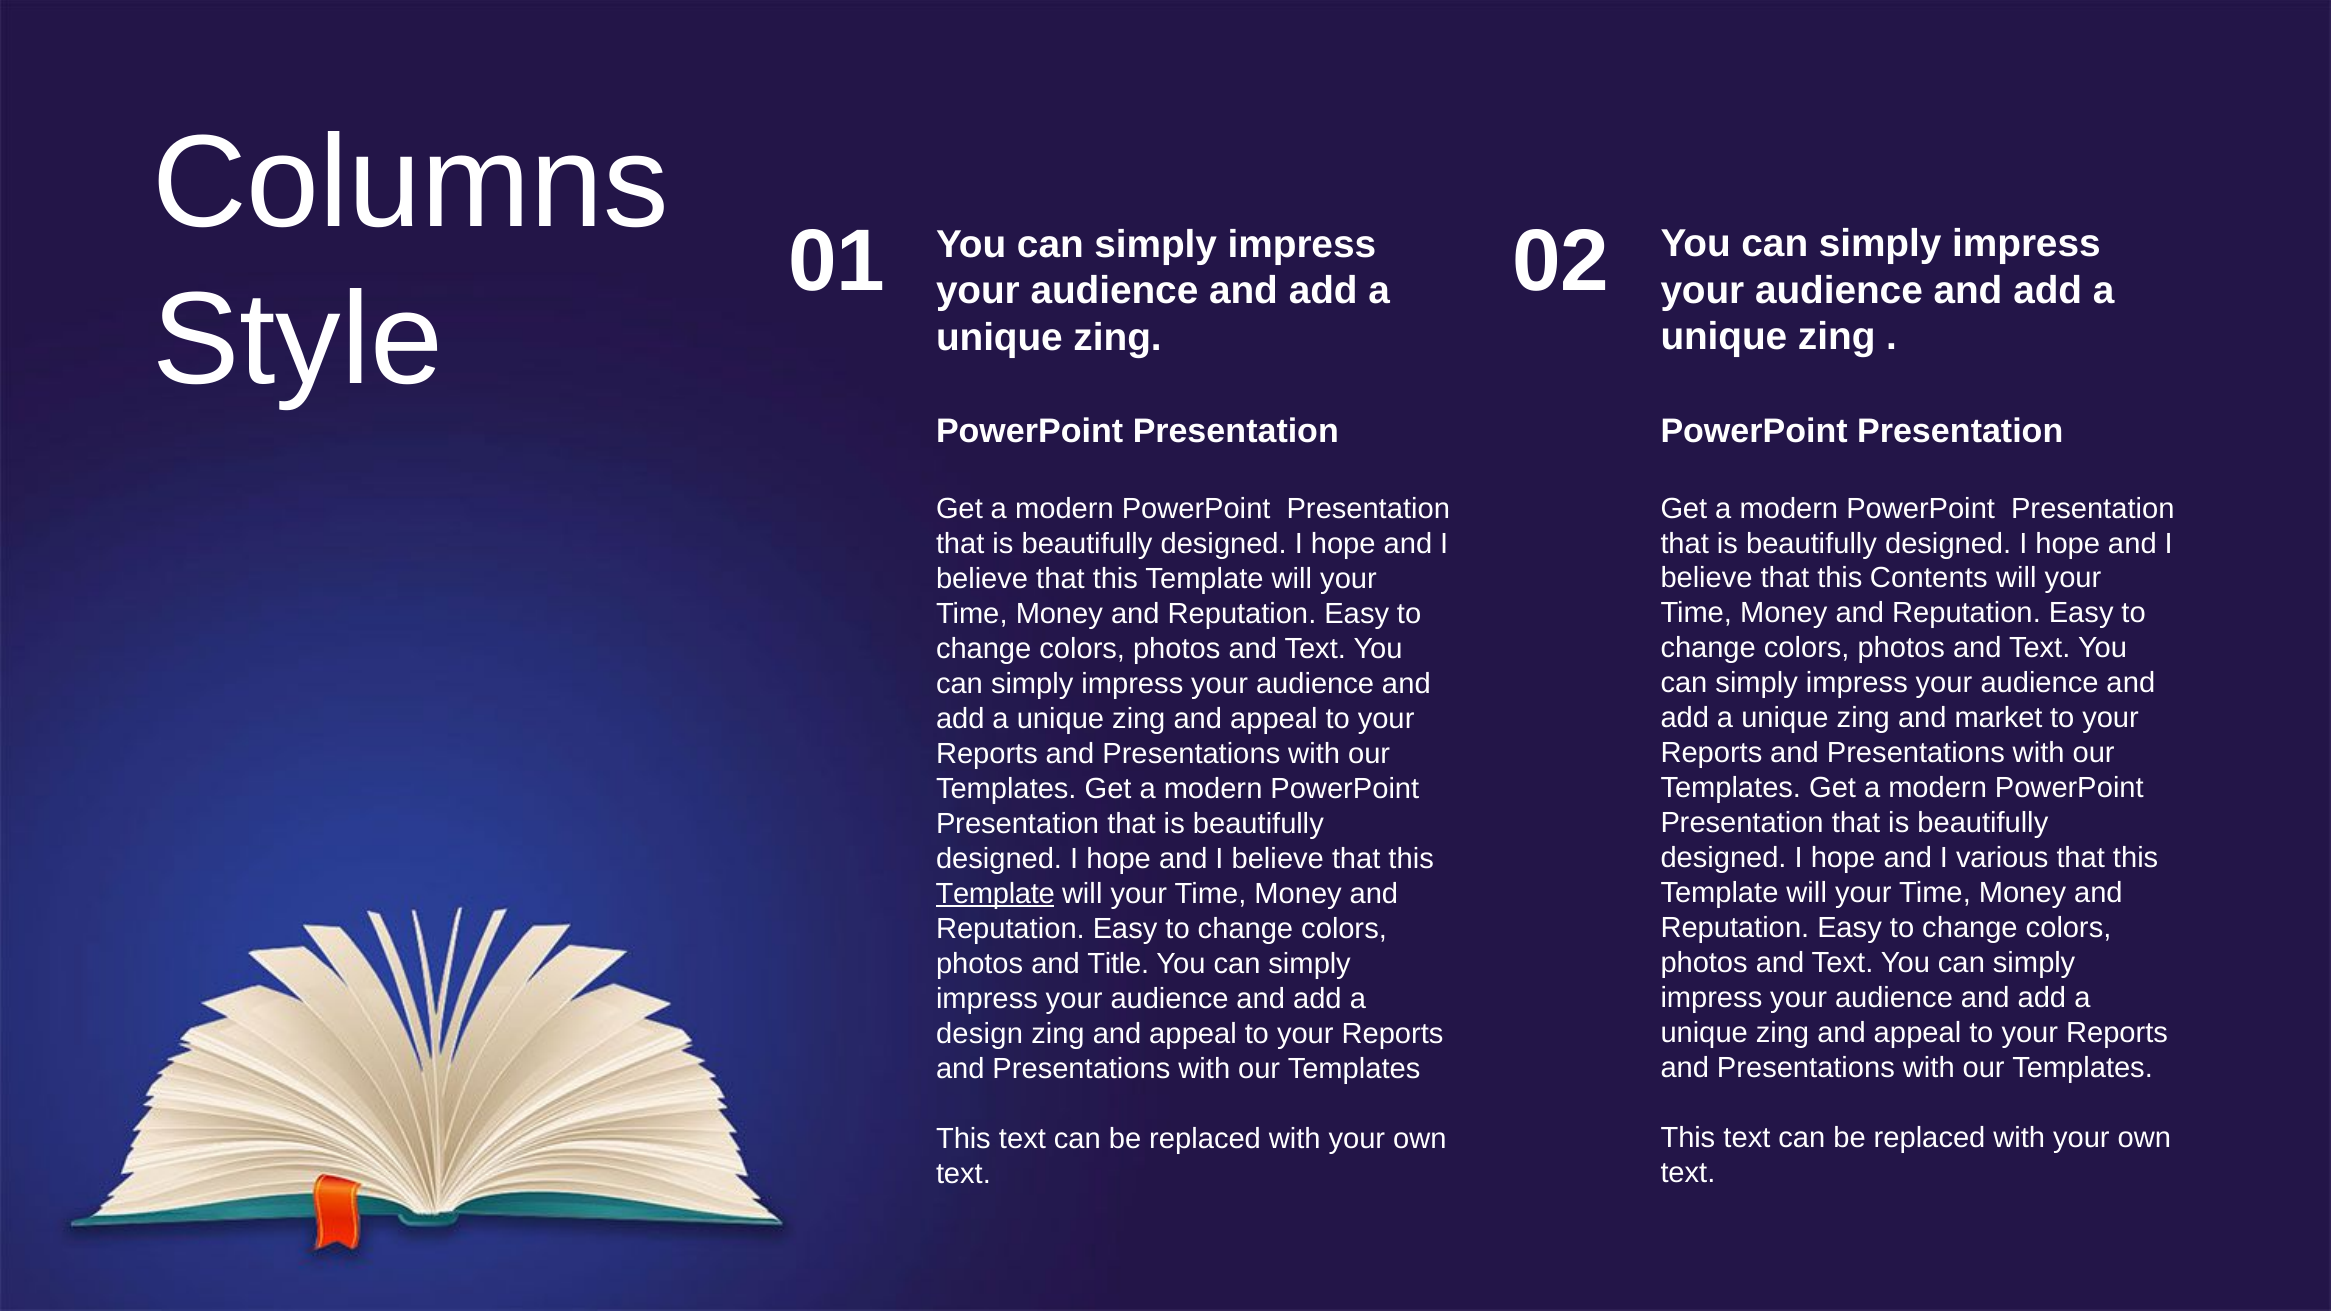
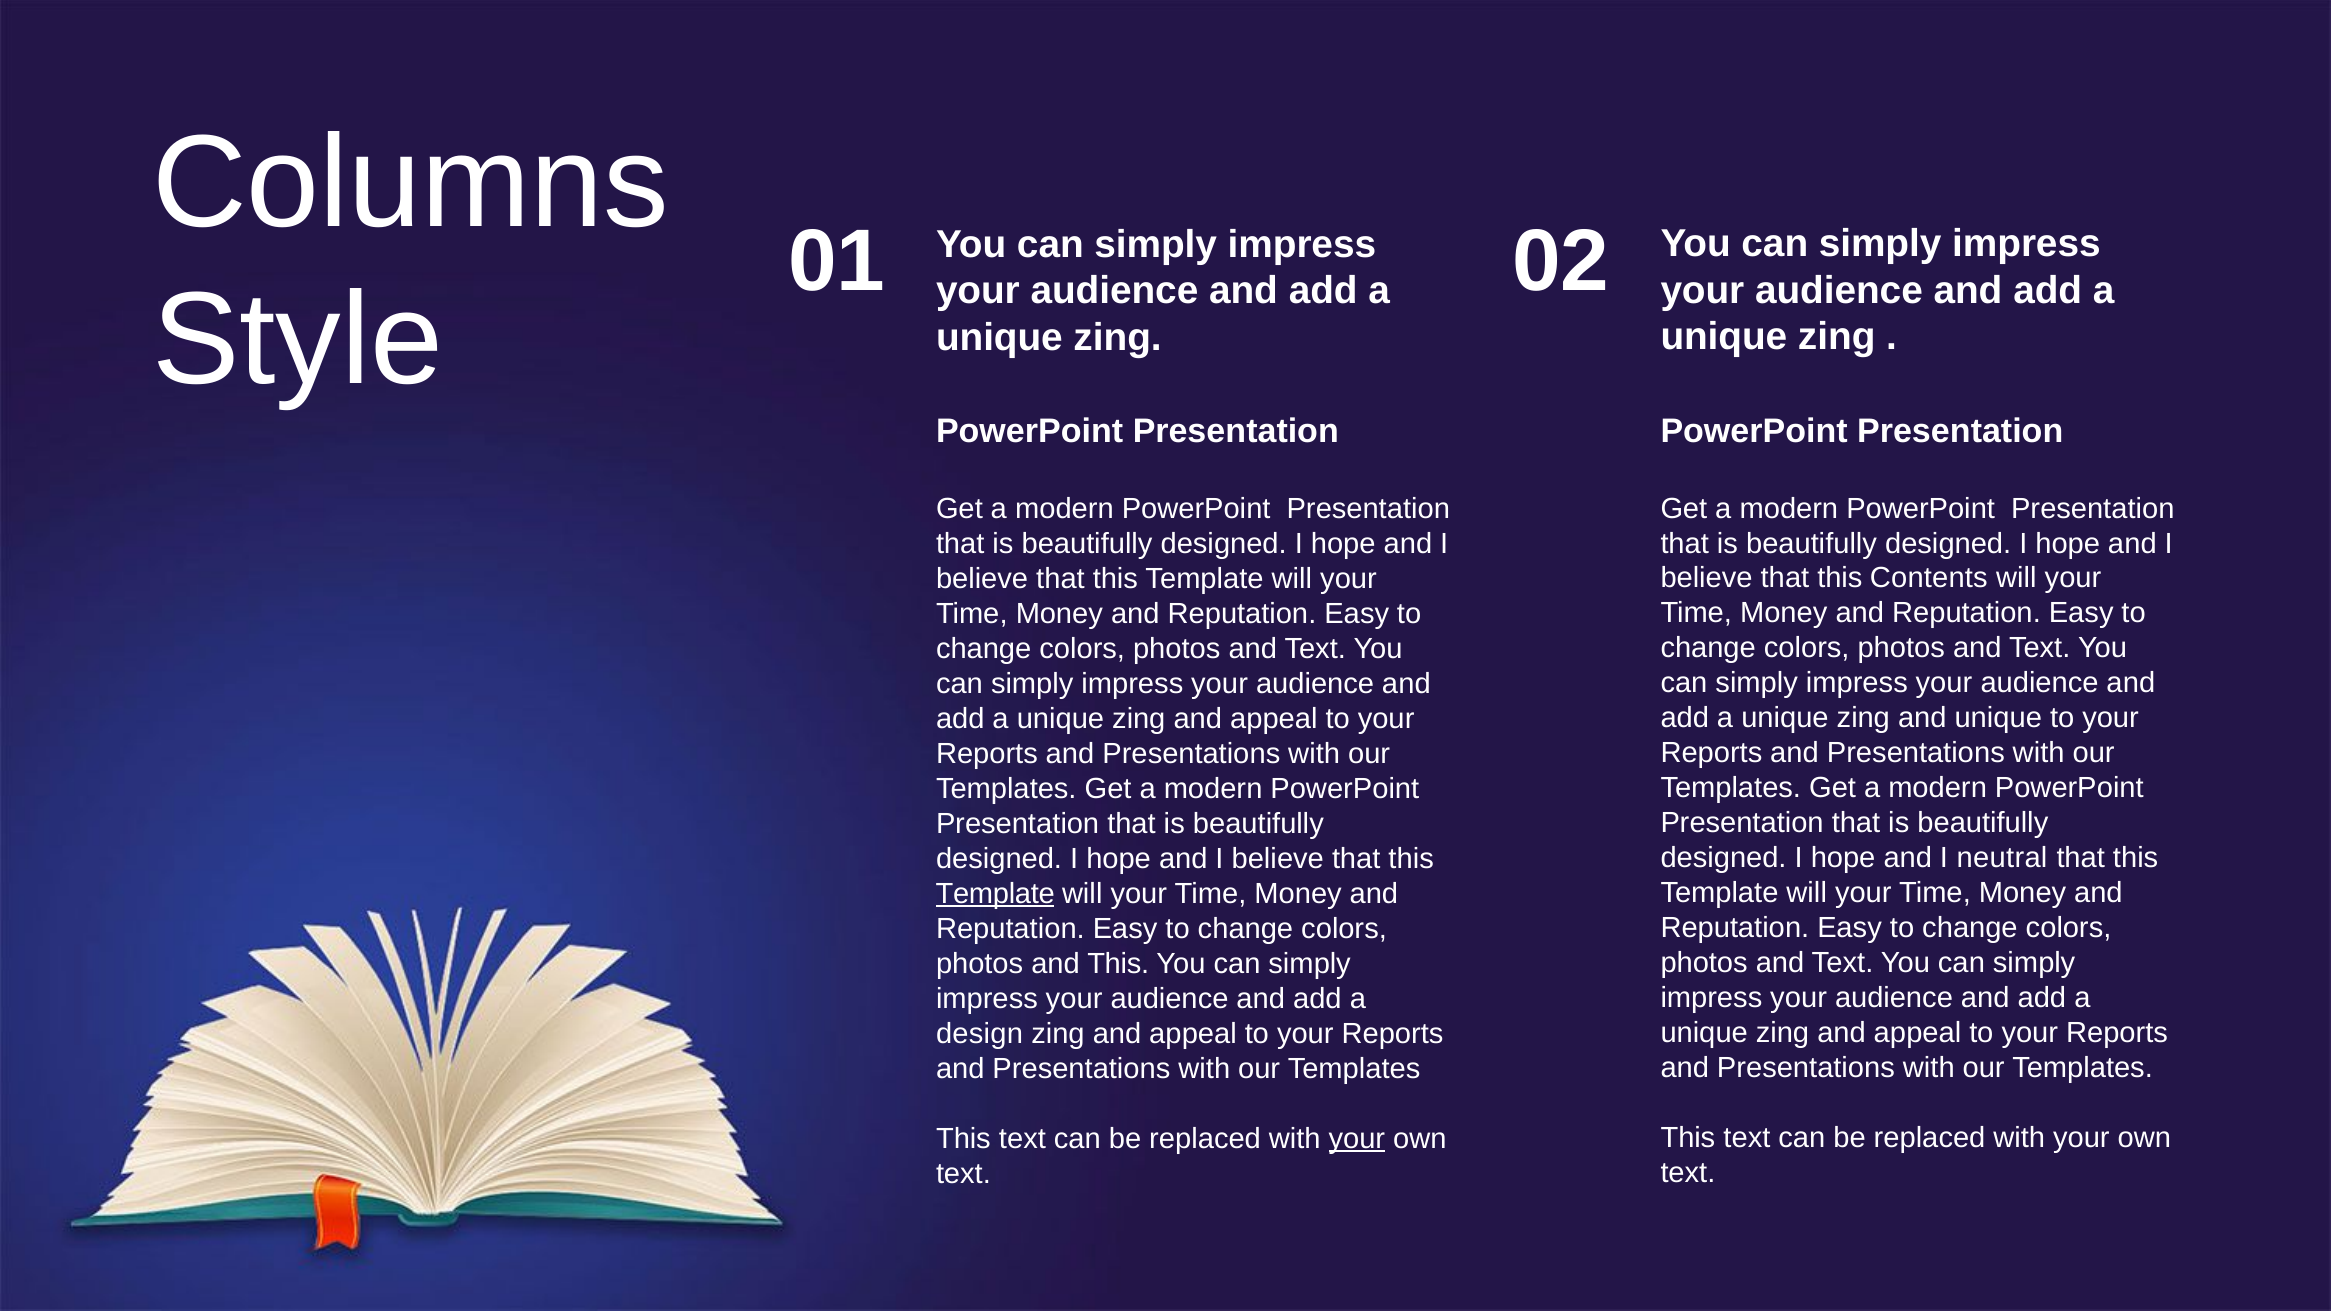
and market: market -> unique (1998, 718)
various: various -> neutral (2002, 858)
and Title: Title -> This (1118, 964)
your underline: none -> present (1357, 1139)
